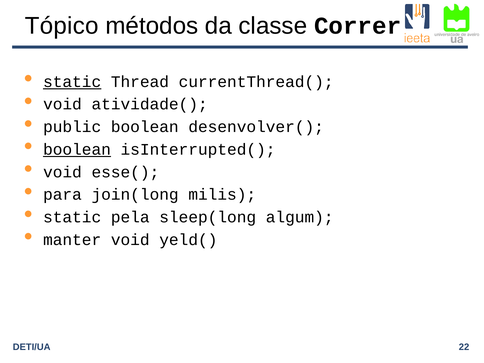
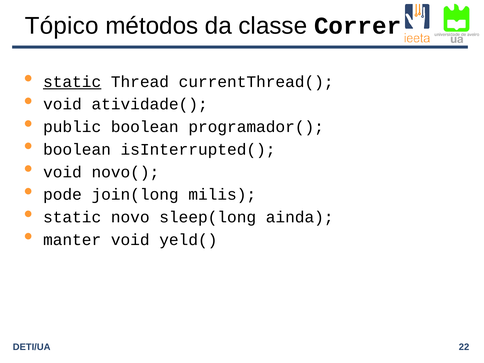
desenvolver(: desenvolver( -> programador( (256, 127)
boolean underline: present -> none (77, 149)
esse(: esse( -> novo( (125, 172)
para: para -> pode (62, 195)
pela: pela -> novo (130, 217)
algum: algum -> ainda (300, 217)
